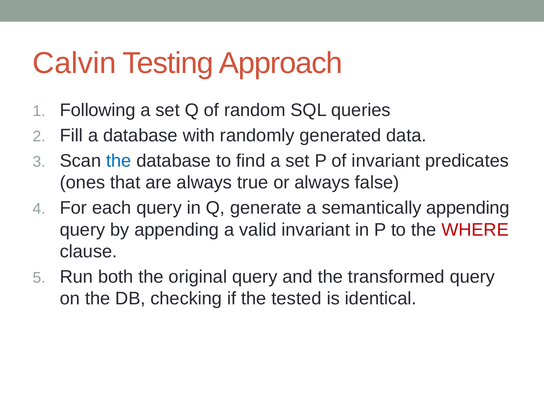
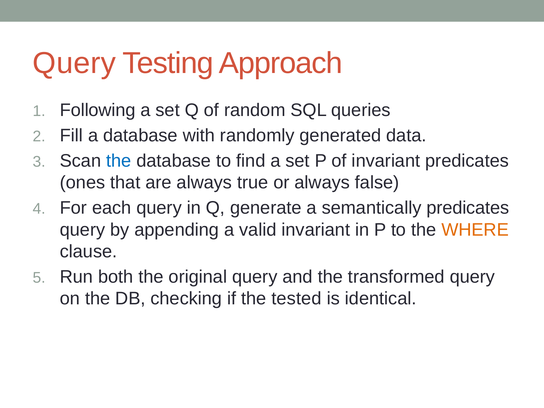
Calvin: Calvin -> Query (74, 63)
semantically appending: appending -> predicates (468, 208)
WHERE colour: red -> orange (475, 230)
